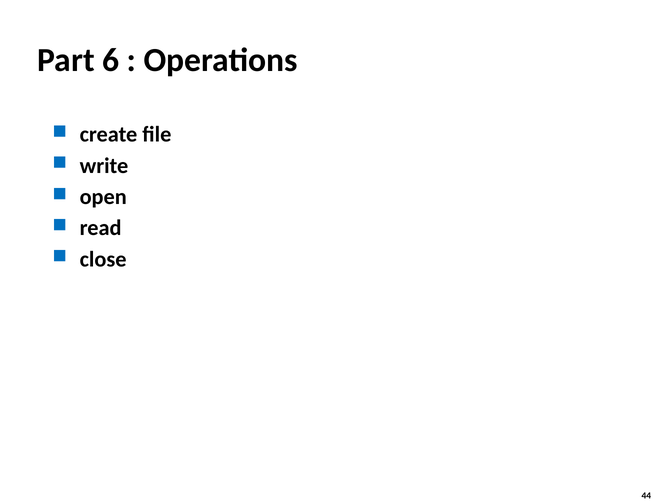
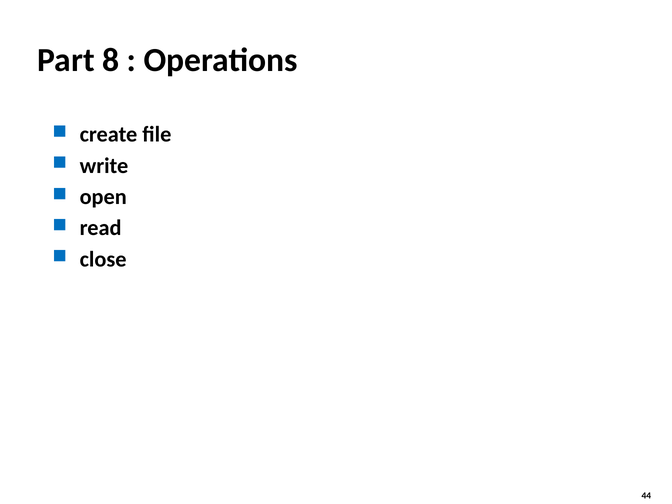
6: 6 -> 8 (111, 60)
